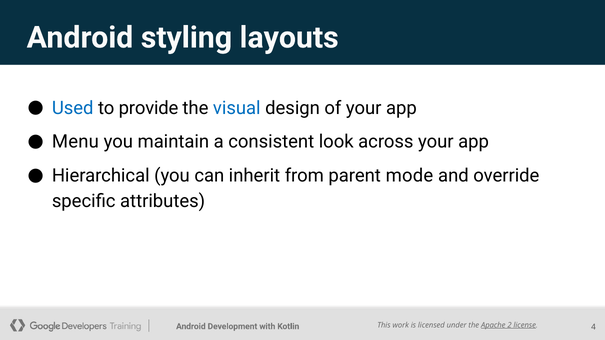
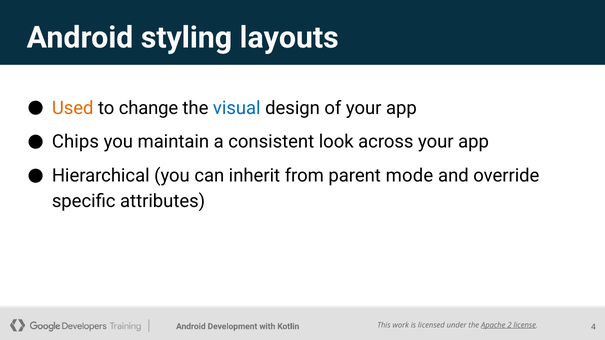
Used colour: blue -> orange (73, 108)
provide: provide -> change (149, 108)
Menu: Menu -> Chips (75, 142)
